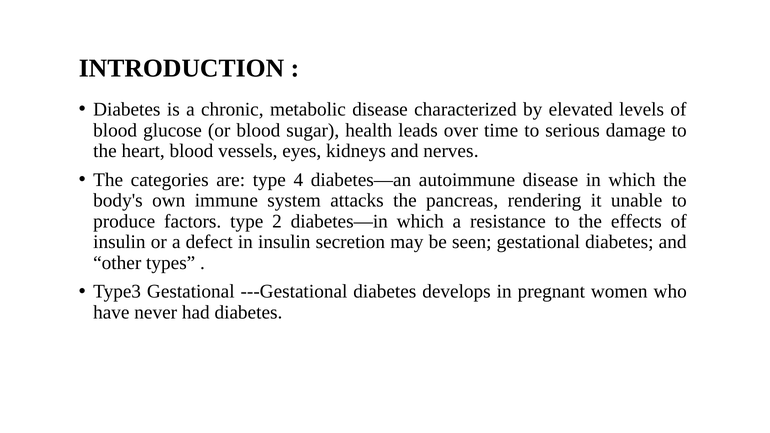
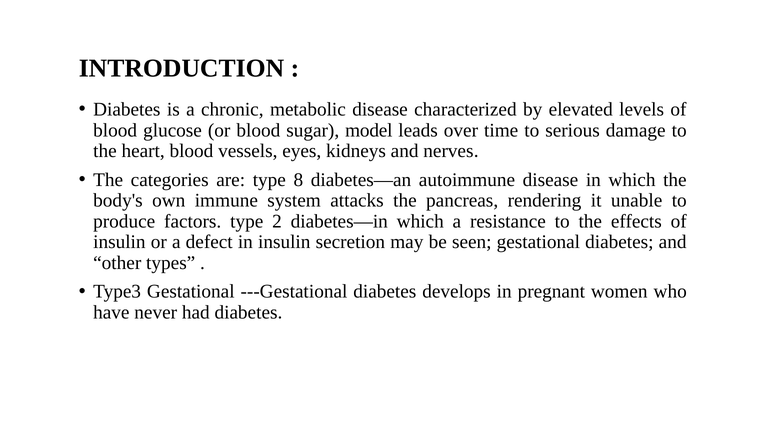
health: health -> model (369, 130)
4: 4 -> 8 (298, 180)
